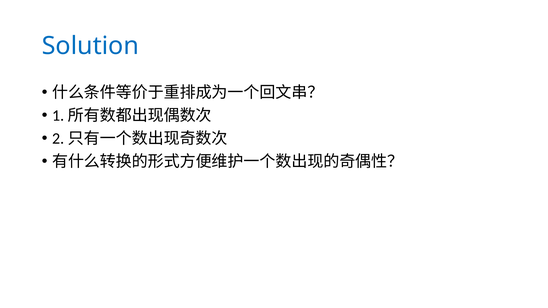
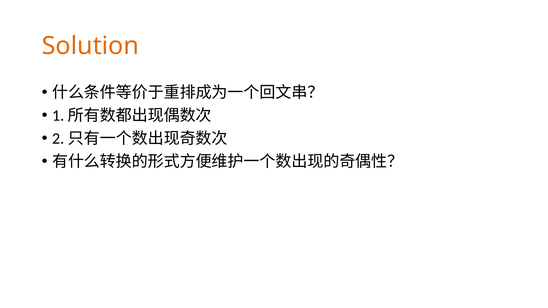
Solution colour: blue -> orange (90, 46)
